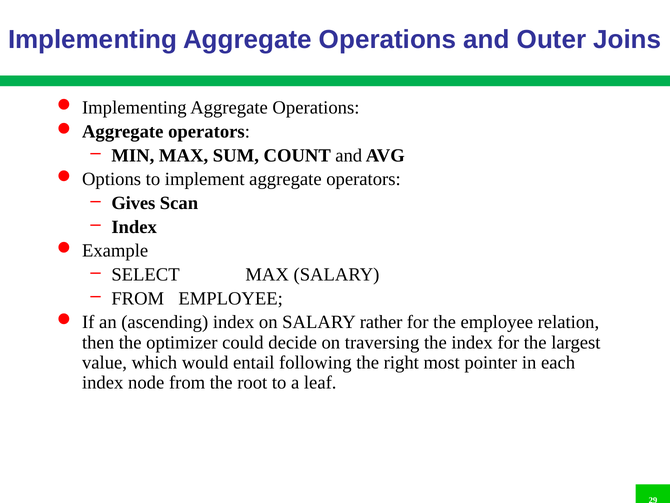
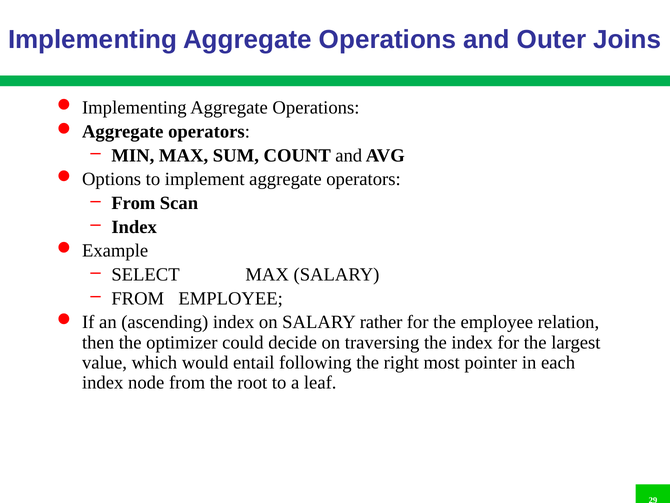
Gives: Gives -> From (133, 203)
